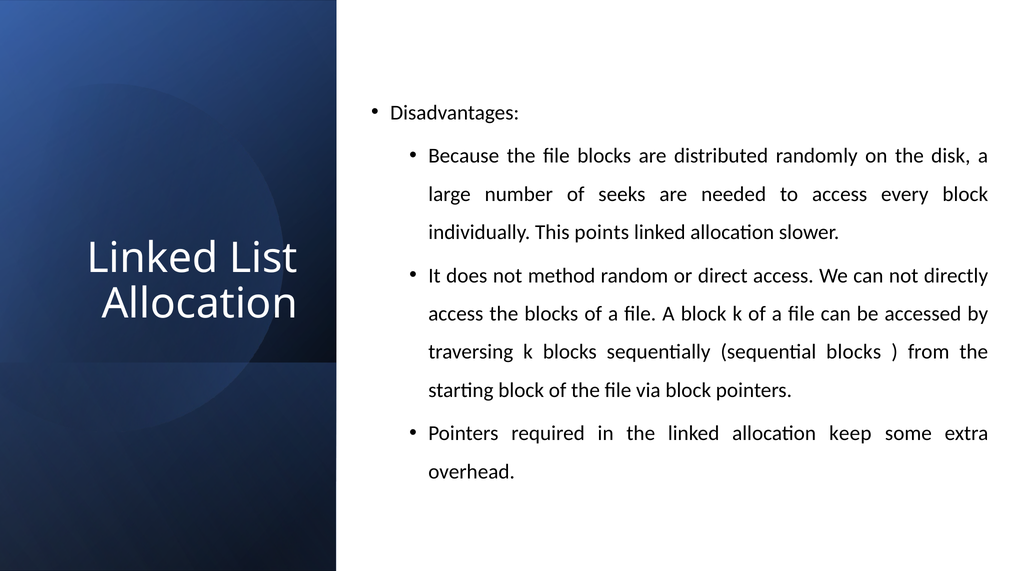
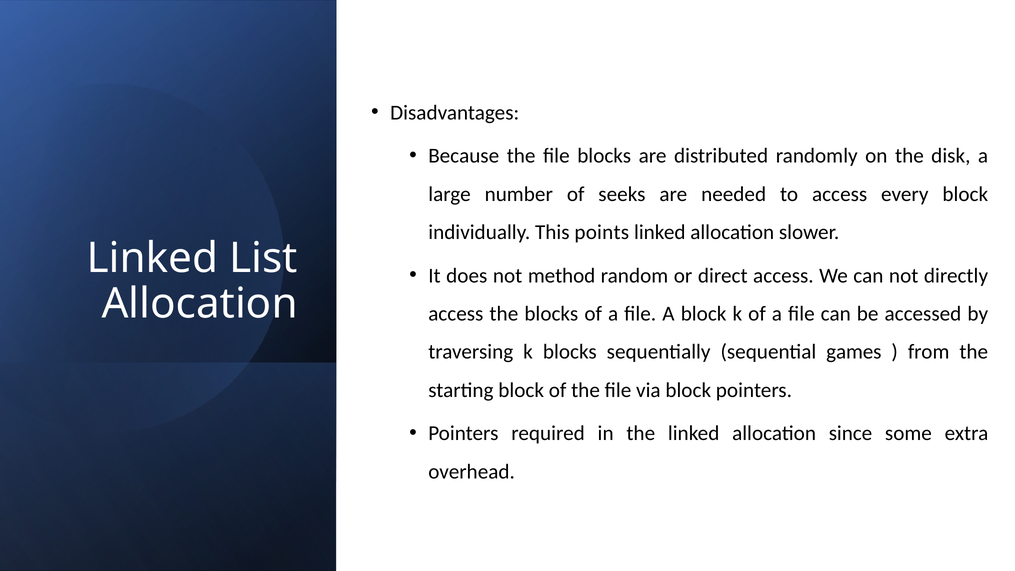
sequential blocks: blocks -> games (854, 352)
keep: keep -> since (850, 433)
